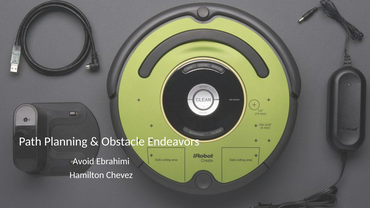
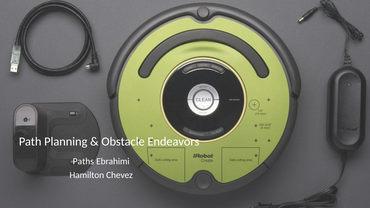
Avoid: Avoid -> Paths (83, 161)
